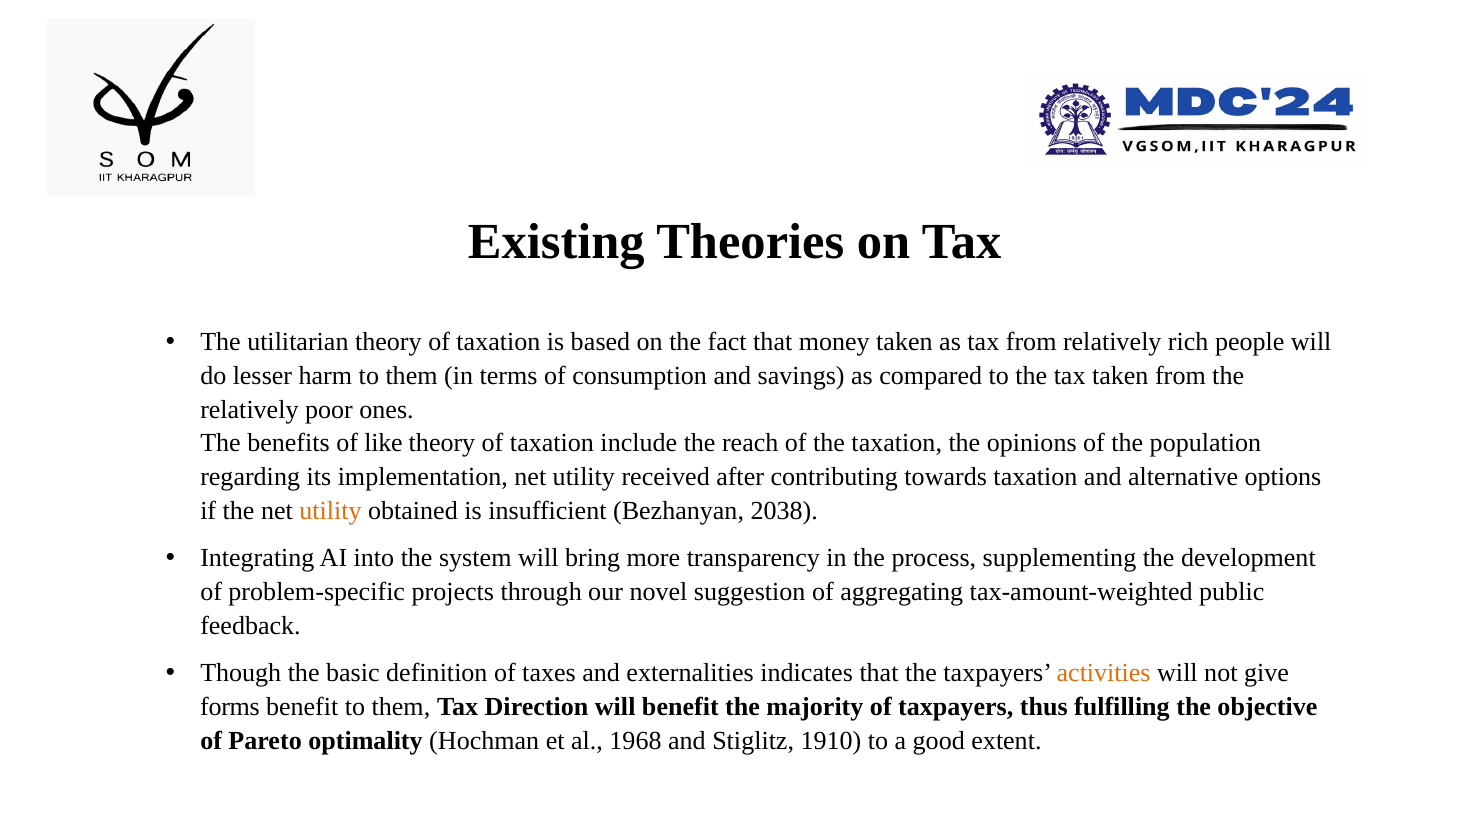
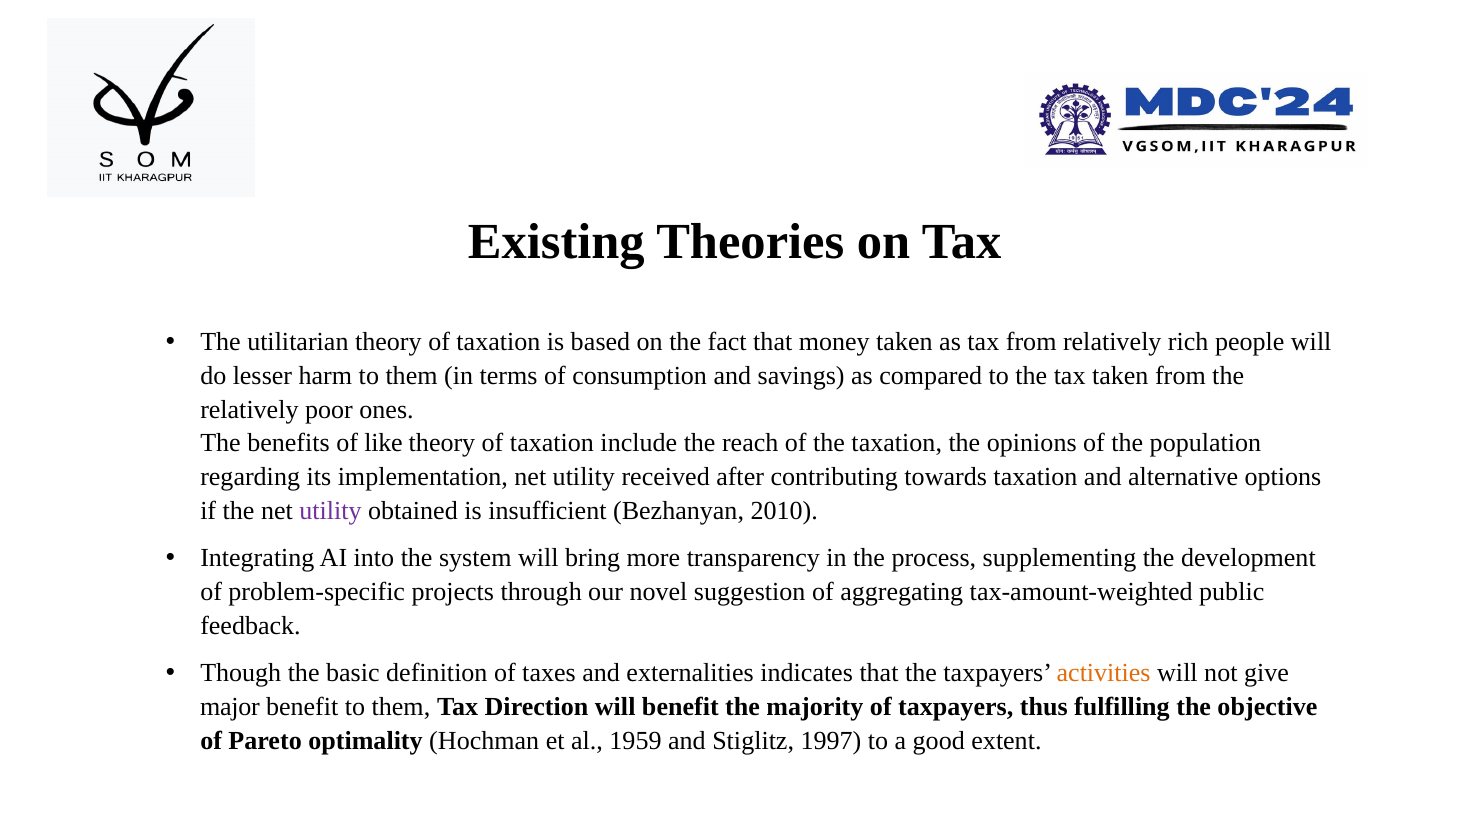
utility colour: orange -> purple (330, 511)
2038: 2038 -> 2010 (784, 511)
forms: forms -> major (230, 707)
1968: 1968 -> 1959 (636, 740)
1910: 1910 -> 1997 (831, 740)
